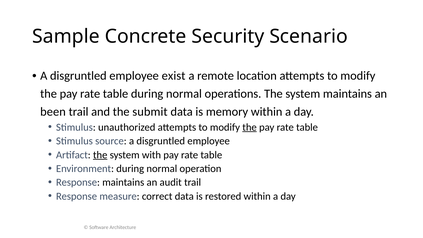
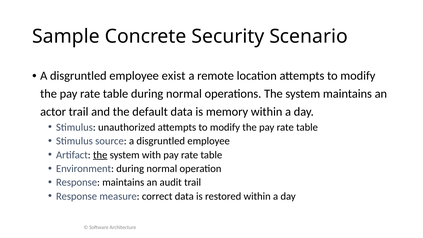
been: been -> actor (53, 112)
submit: submit -> default (150, 112)
the underline: present -> none (250, 127)
